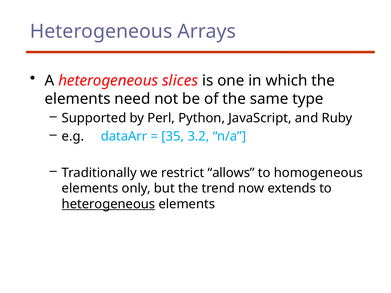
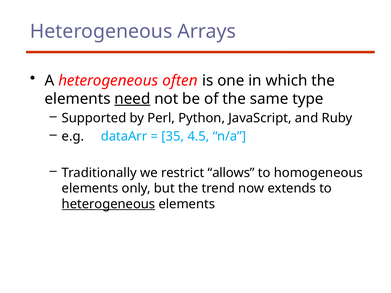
slices: slices -> often (180, 81)
need underline: none -> present (132, 99)
3.2: 3.2 -> 4.5 (198, 136)
